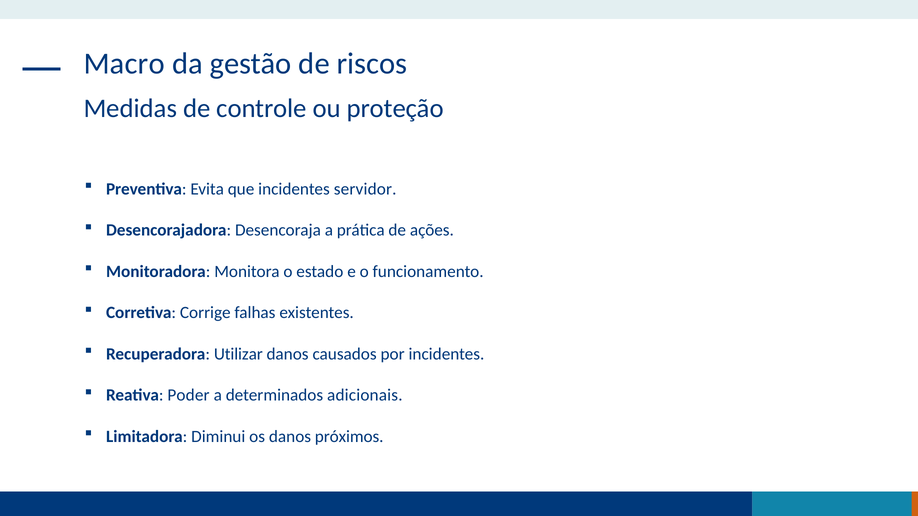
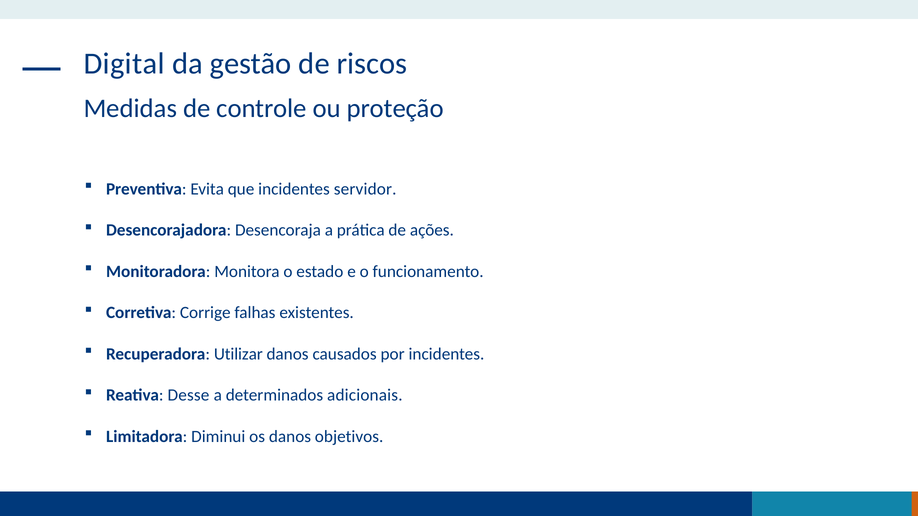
Macro: Macro -> Digital (124, 64)
Poder: Poder -> Desse (188, 396)
próximos: próximos -> objetivos (349, 437)
